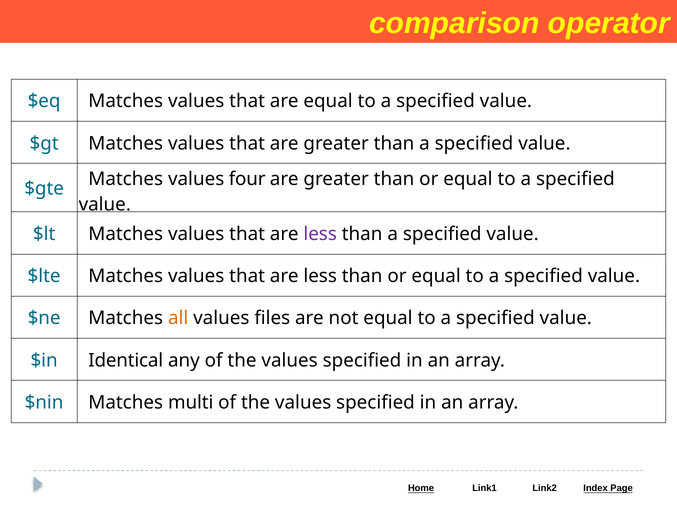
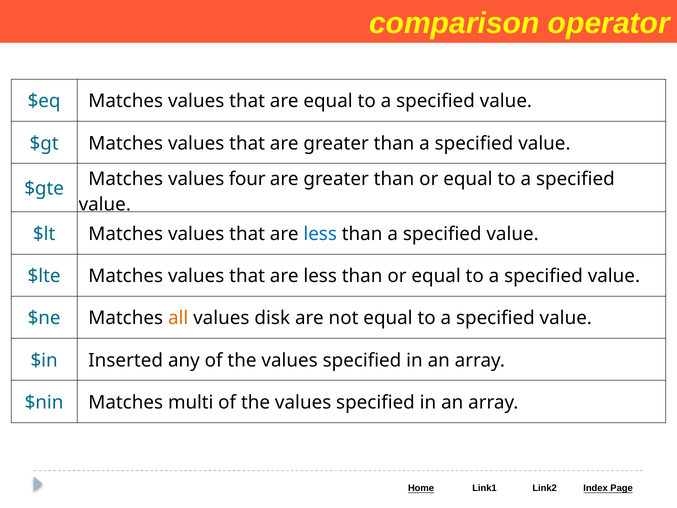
less colour: purple -> blue (320, 234)
files: files -> disk (272, 318)
Identical: Identical -> Inserted (126, 360)
